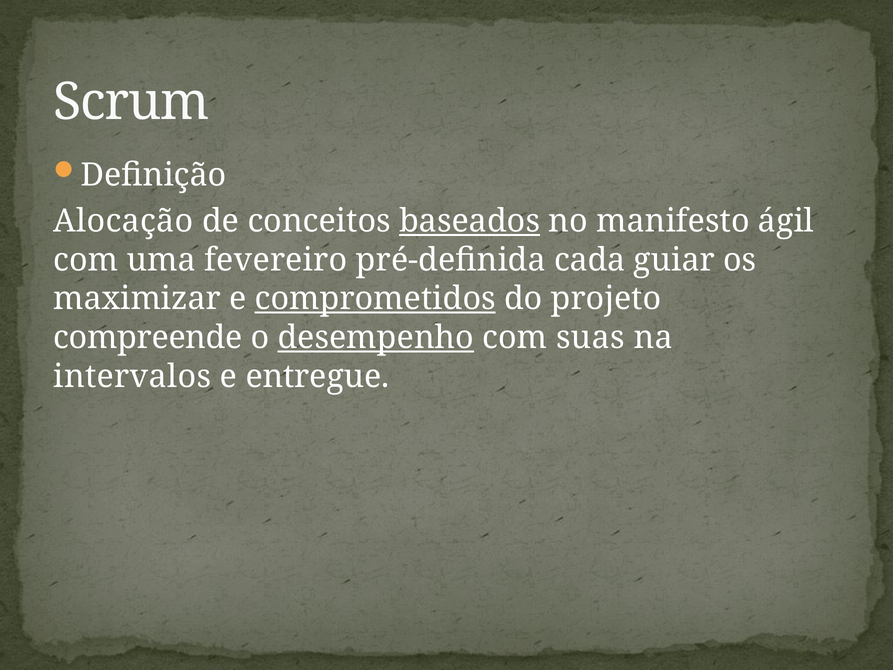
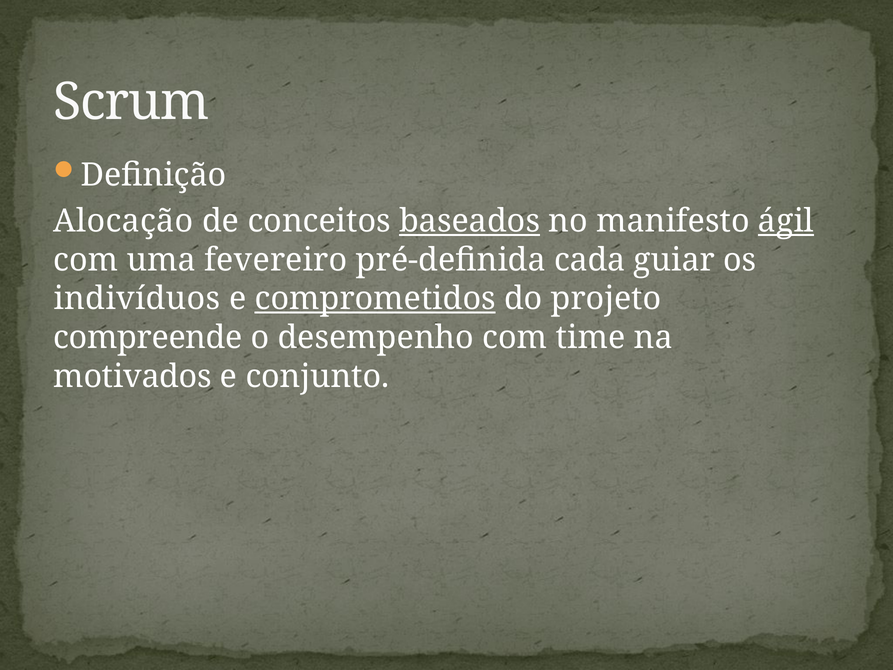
ágil underline: none -> present (786, 221)
maximizar: maximizar -> indivíduos (137, 299)
desempenho underline: present -> none (376, 337)
suas: suas -> time (591, 337)
intervalos: intervalos -> motivados (133, 376)
entregue: entregue -> conjunto (317, 376)
